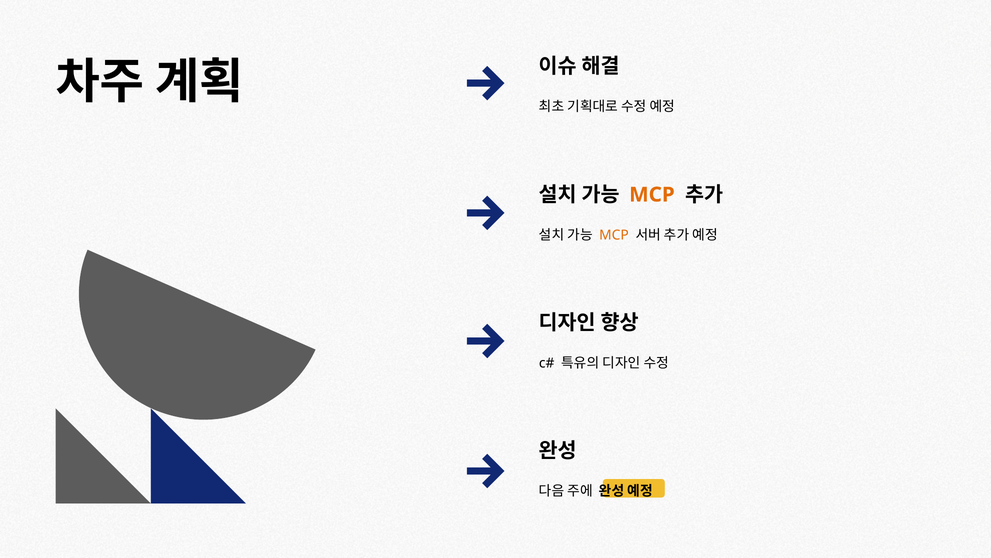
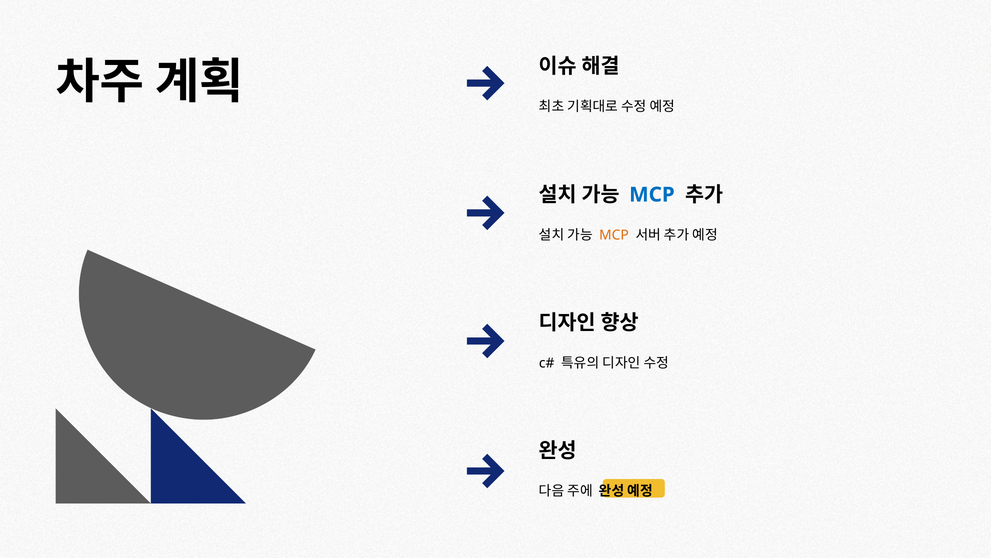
MCP colour: orange -> blue (652, 195)
